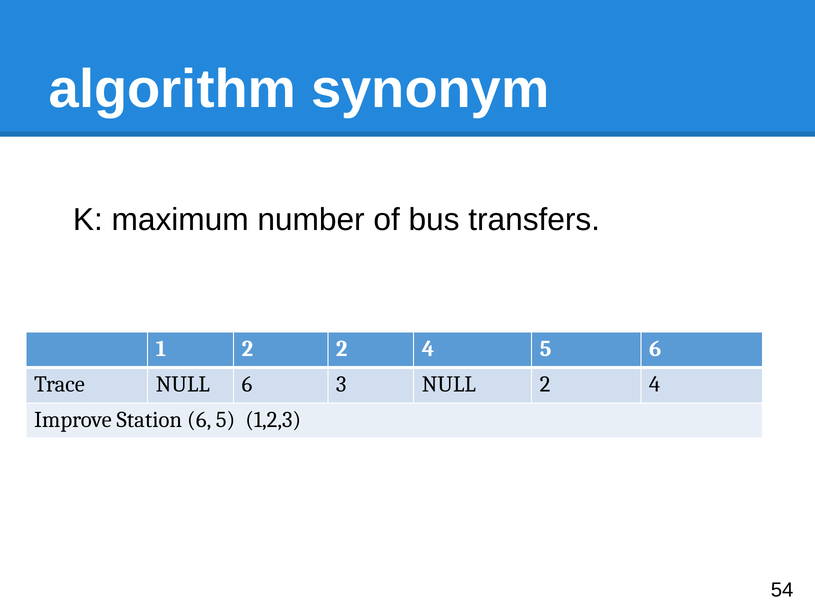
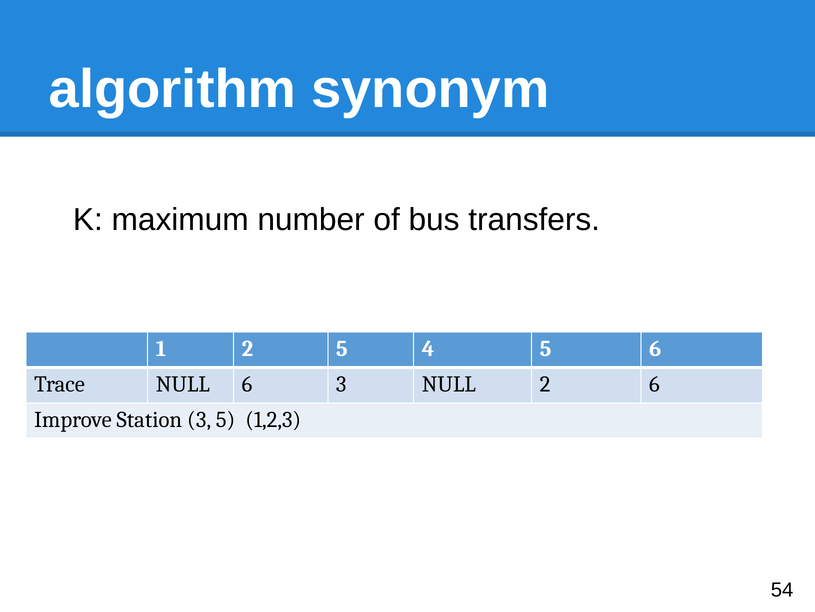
2 2: 2 -> 5 (342, 349)
NULL 2 4: 4 -> 6 (654, 384)
Station 6: 6 -> 3 (199, 419)
